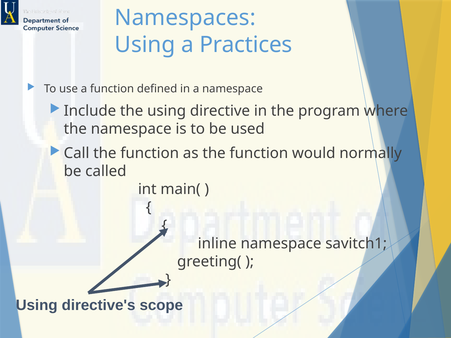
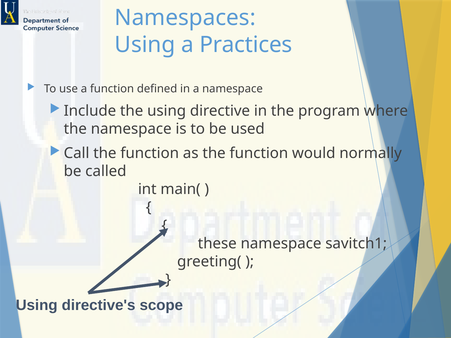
inline: inline -> these (217, 244)
